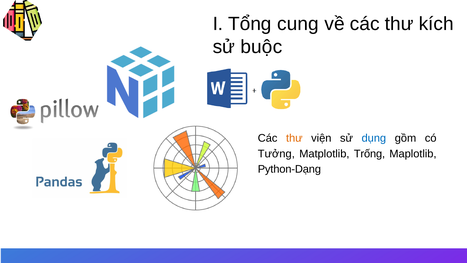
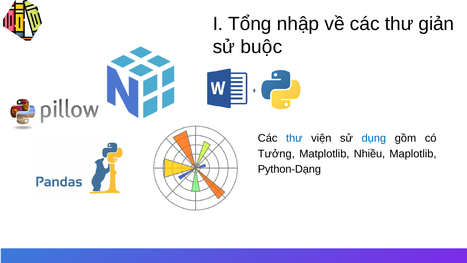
cung: cung -> nhập (298, 24)
kích: kích -> giản (436, 24)
thư colour: orange -> blue (294, 138)
Trống: Trống -> Nhiều (369, 154)
